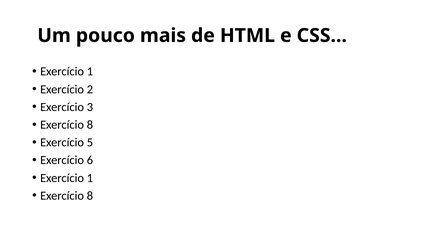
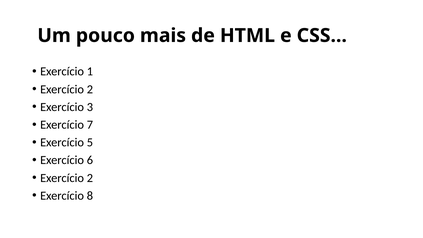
8: 8 -> 7 (90, 125)
1: 1 -> 2 (90, 178)
